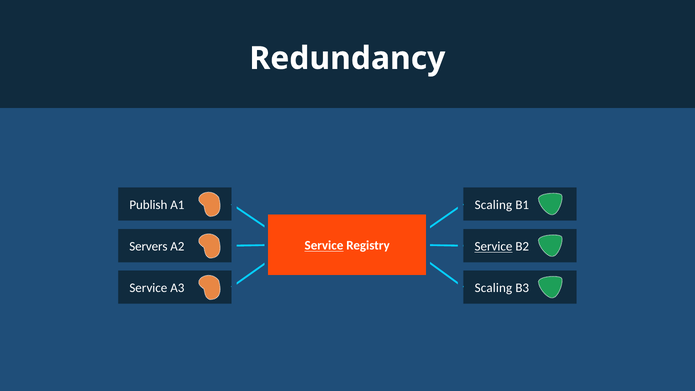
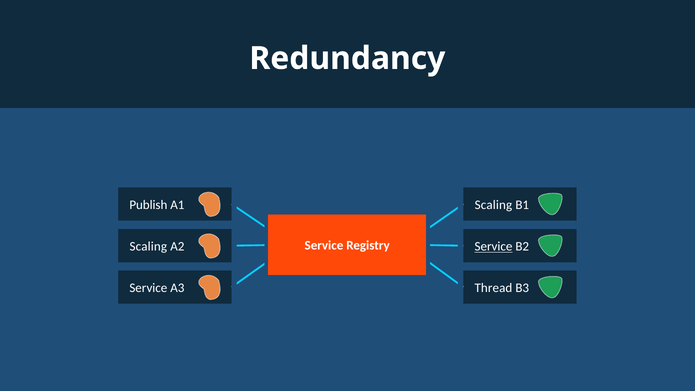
Service underline: present -> none (324, 246)
Servers: Servers -> Scaling (148, 247)
Scaling: Scaling -> Thread (493, 288)
